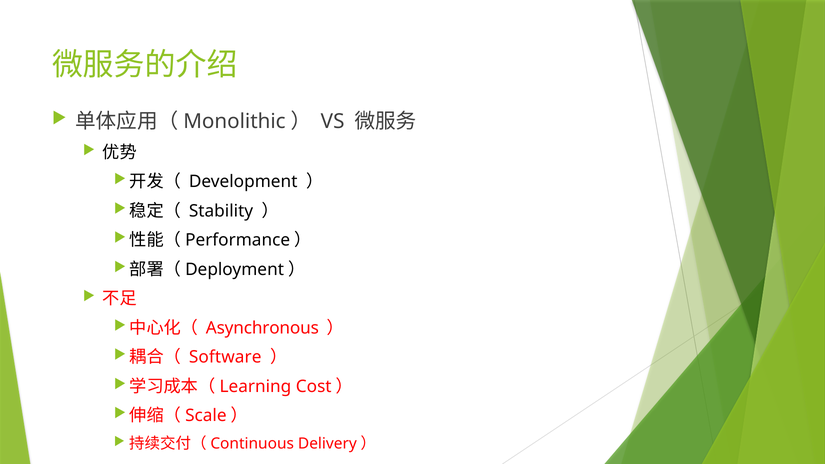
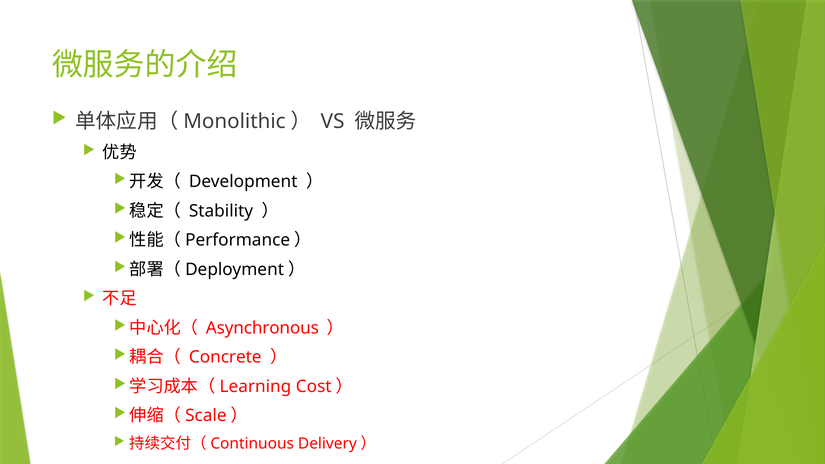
Software: Software -> Concrete (225, 357)
